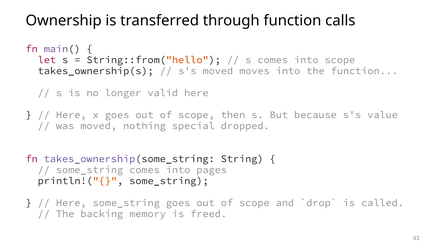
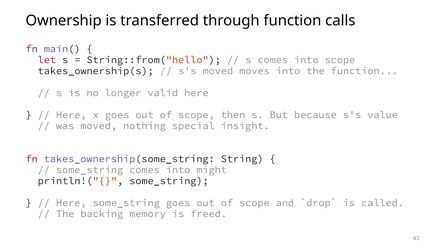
dropped: dropped -> insight (245, 126)
pages: pages -> might (212, 170)
